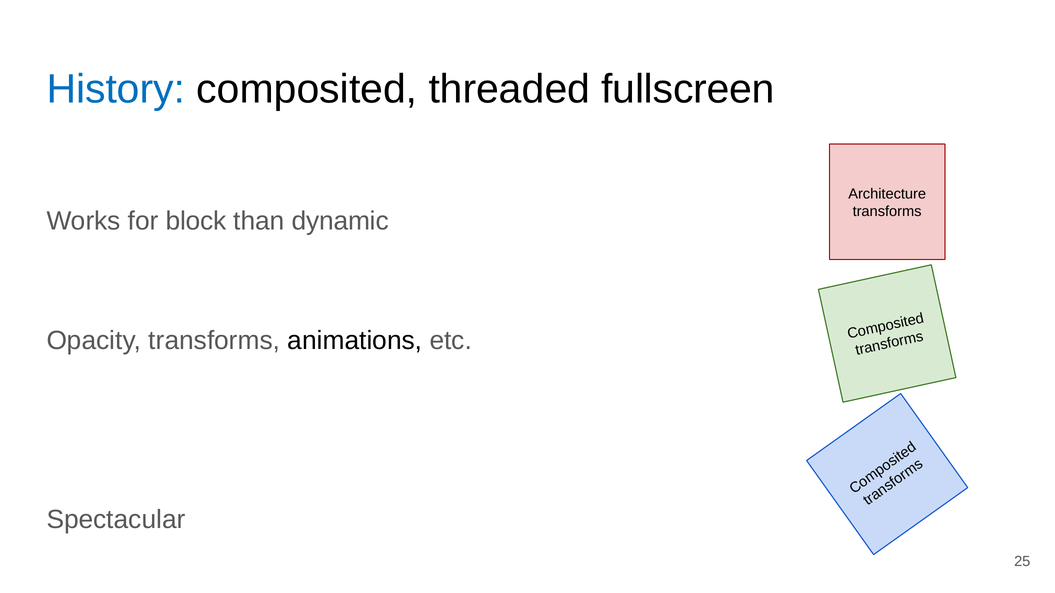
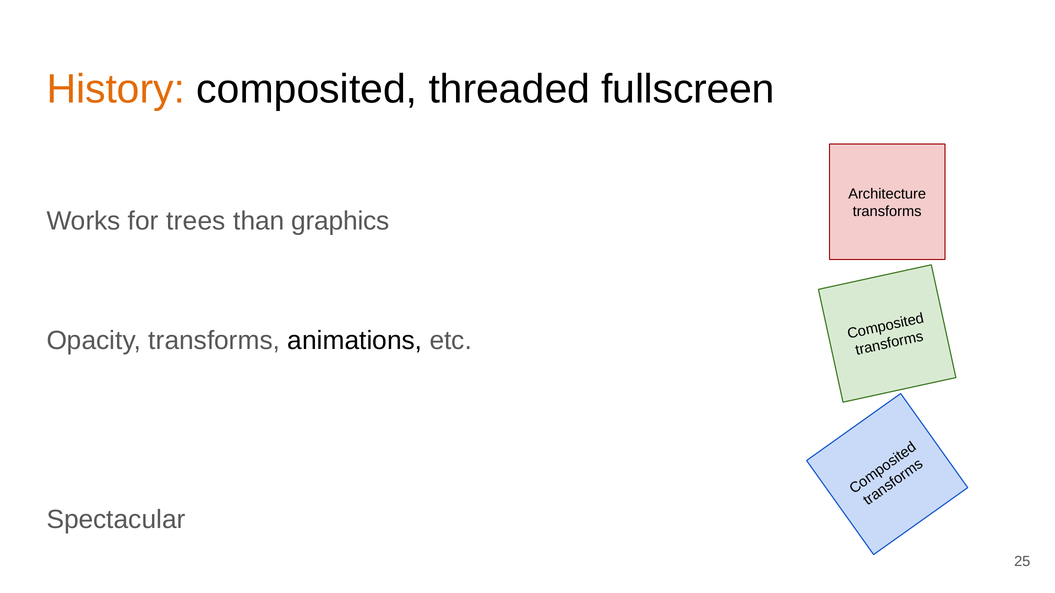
History colour: blue -> orange (116, 89)
block: block -> trees (196, 221)
dynamic: dynamic -> graphics (340, 221)
